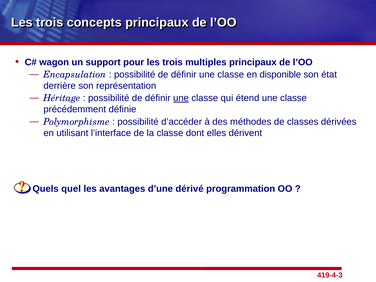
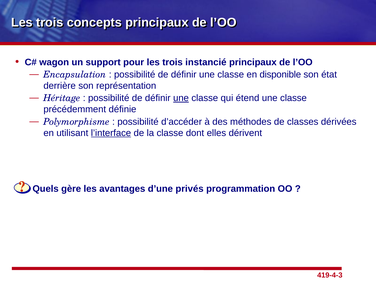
multiples: multiples -> instancié (206, 62)
l’interface underline: none -> present (111, 133)
quel: quel -> gère (71, 189)
dérivé: dérivé -> privés (190, 189)
